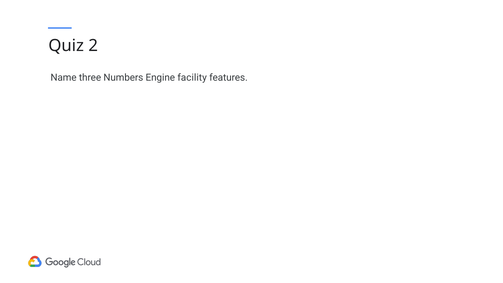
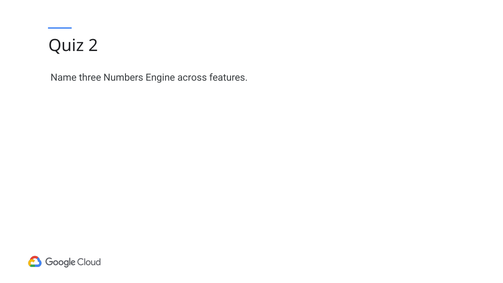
facility: facility -> across (192, 78)
